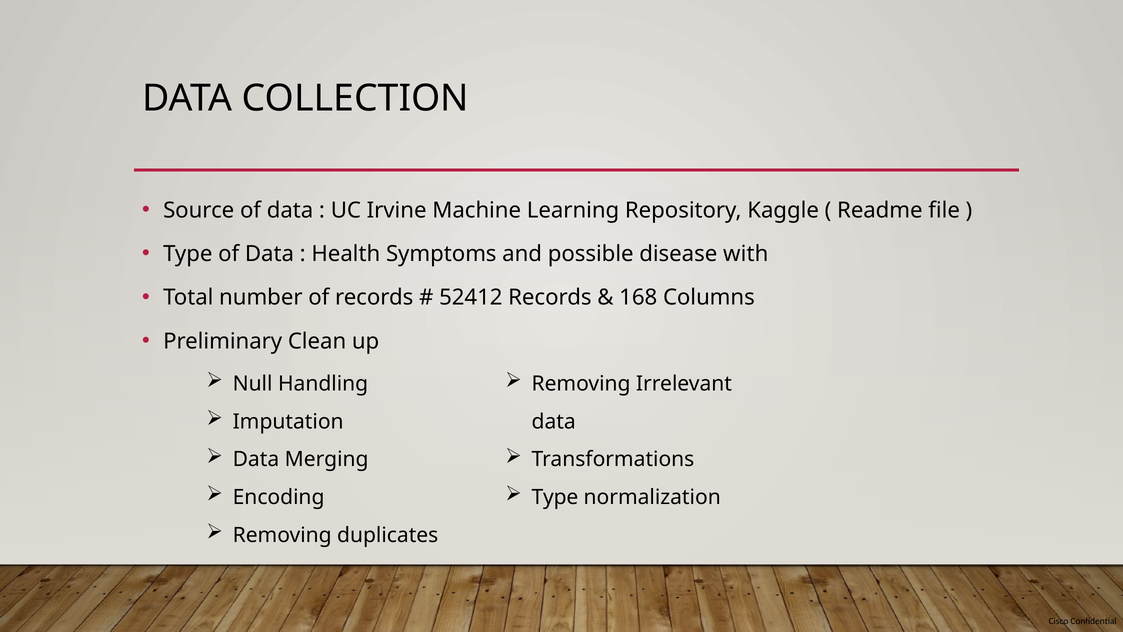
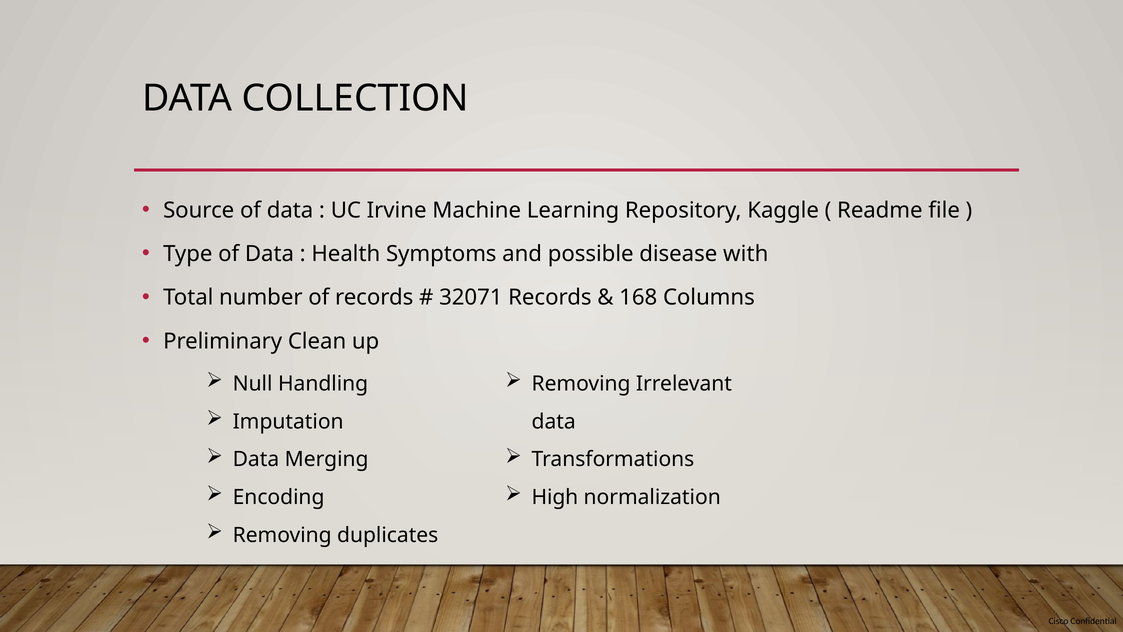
52412: 52412 -> 32071 (471, 297)
Type: Type -> High (555, 497)
